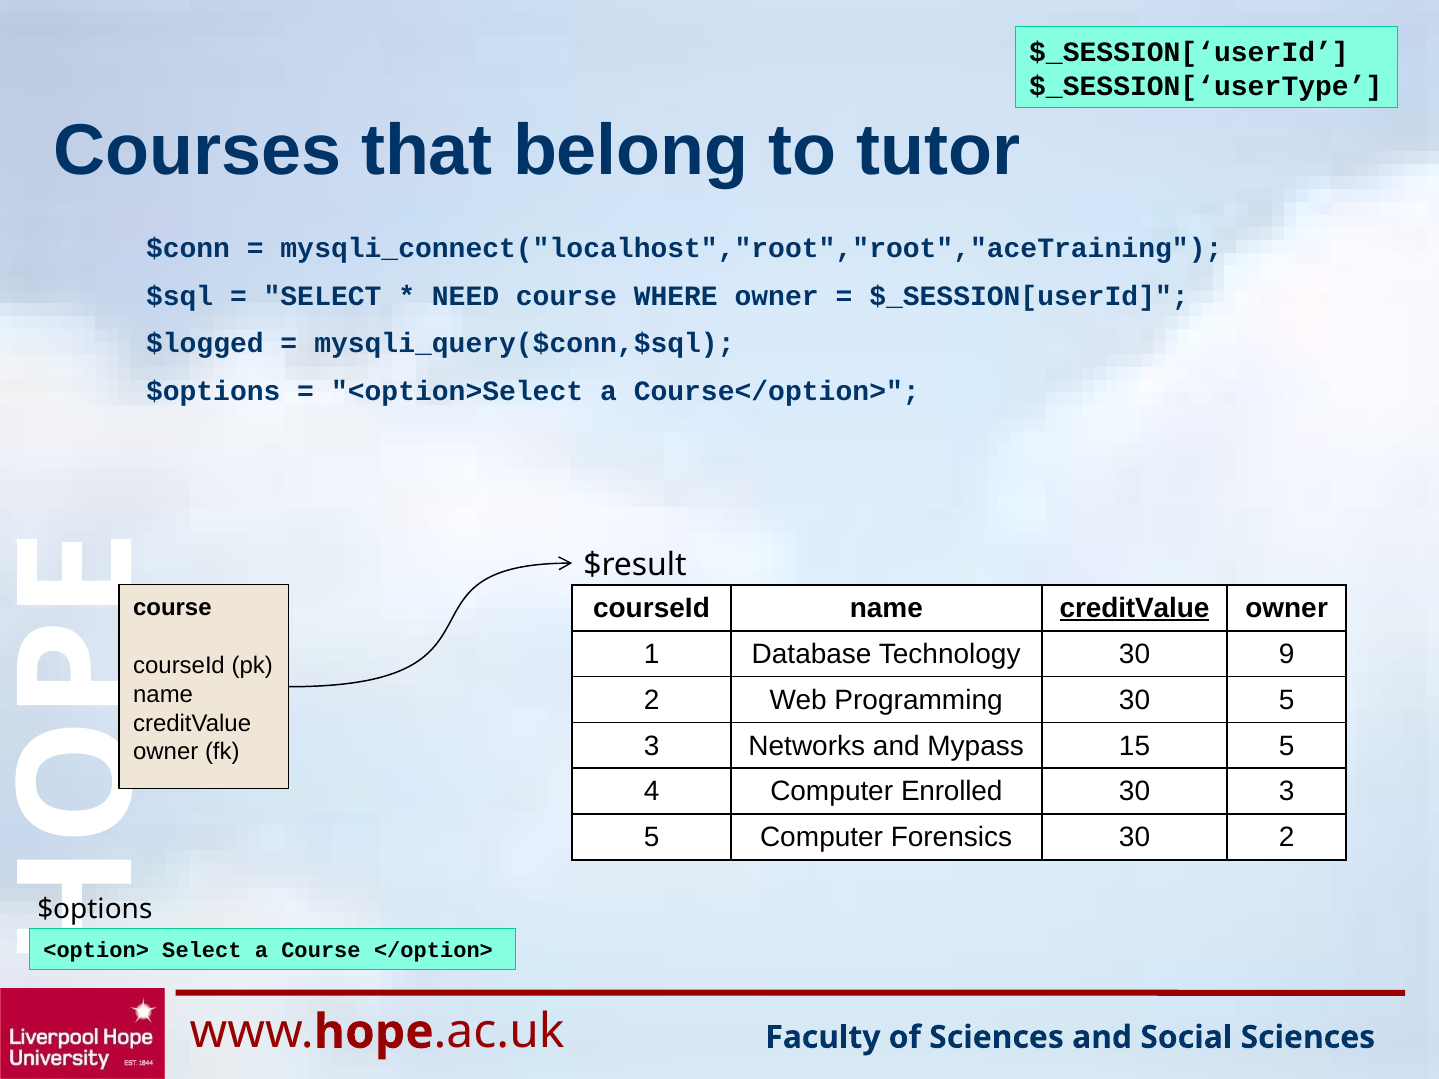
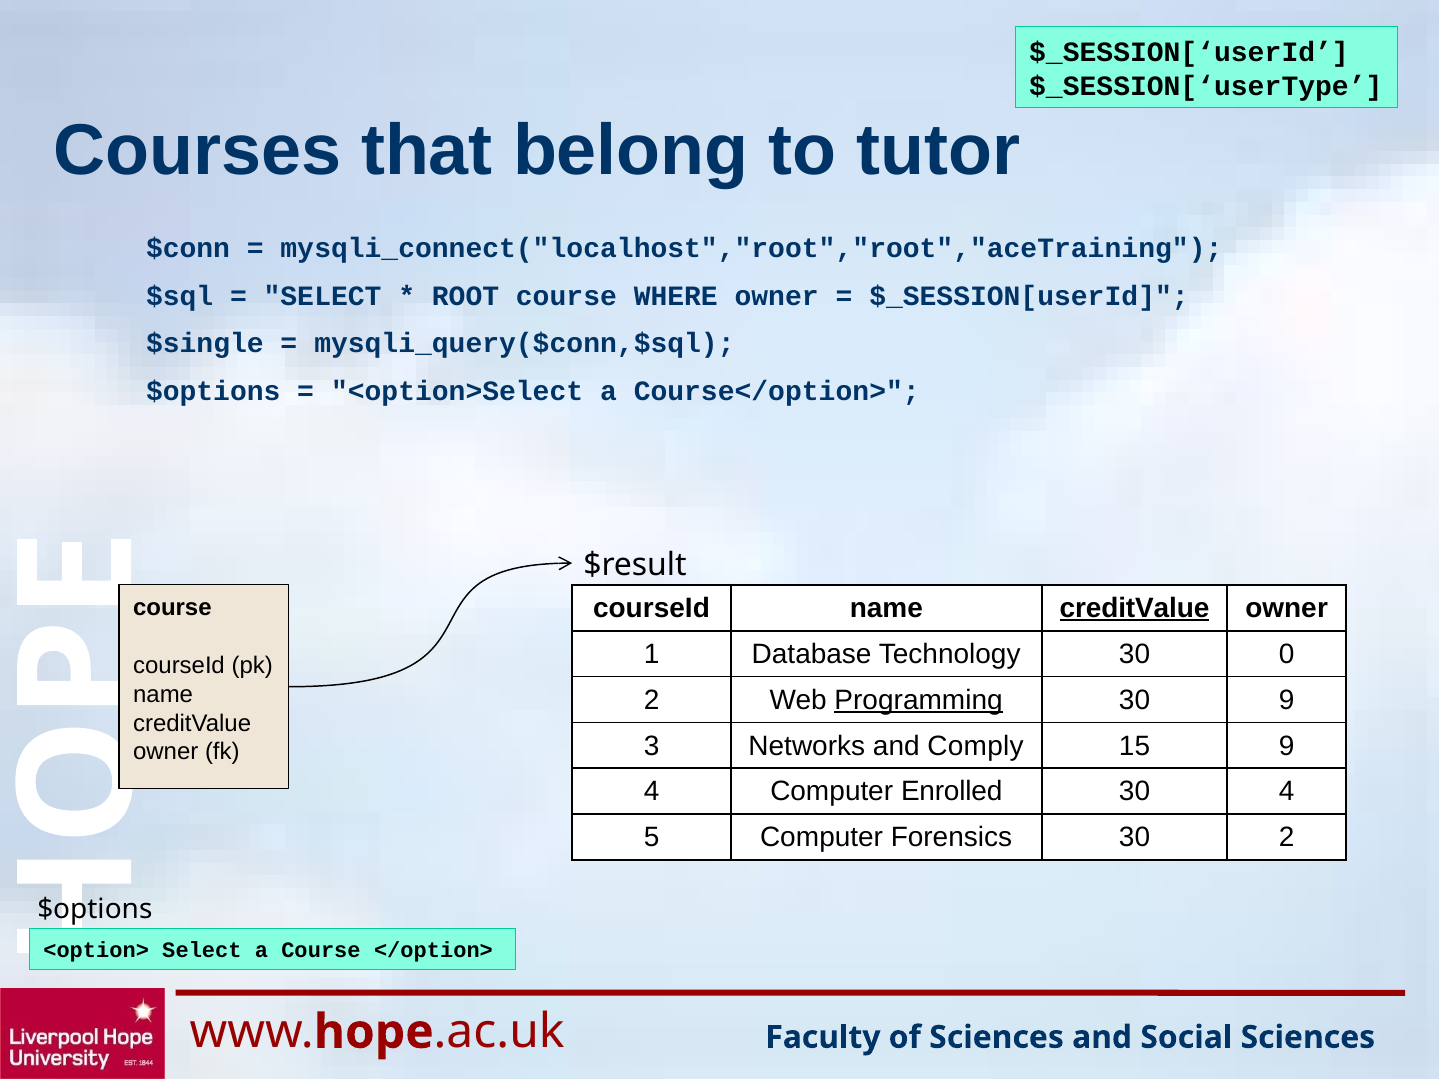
NEED: NEED -> ROOT (466, 296)
$logged: $logged -> $single (205, 344)
9: 9 -> 0 (1287, 654)
Programming underline: none -> present (919, 700)
30 5: 5 -> 9 (1287, 700)
Mypass: Mypass -> Comply (976, 746)
15 5: 5 -> 9 (1287, 746)
30 3: 3 -> 4 (1287, 792)
